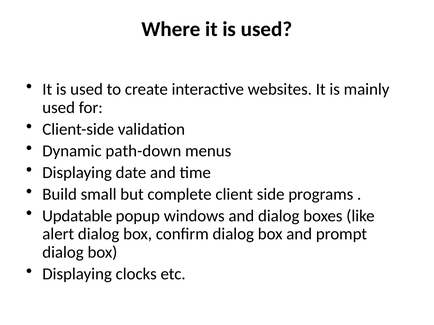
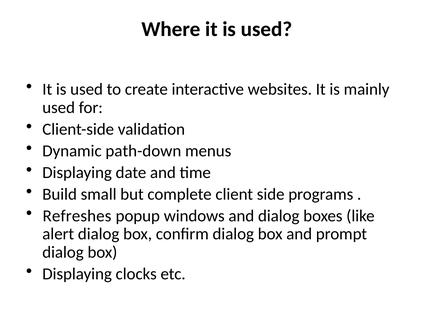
Updatable: Updatable -> Refreshes (77, 216)
